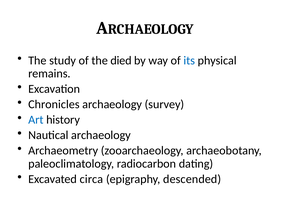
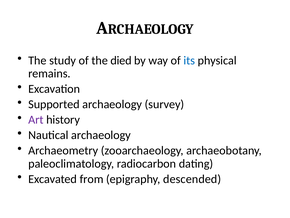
Chronicles: Chronicles -> Supported (54, 104)
Art colour: blue -> purple (36, 119)
circa: circa -> from (92, 179)
